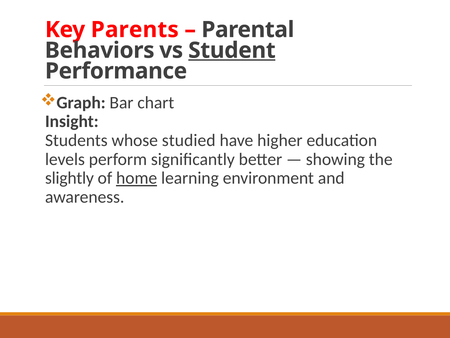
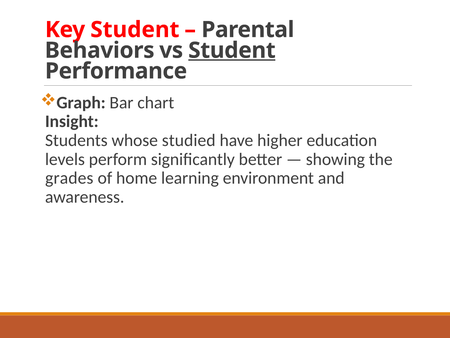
Key Parents: Parents -> Student (135, 30)
slightly: slightly -> grades (69, 178)
home underline: present -> none (137, 178)
